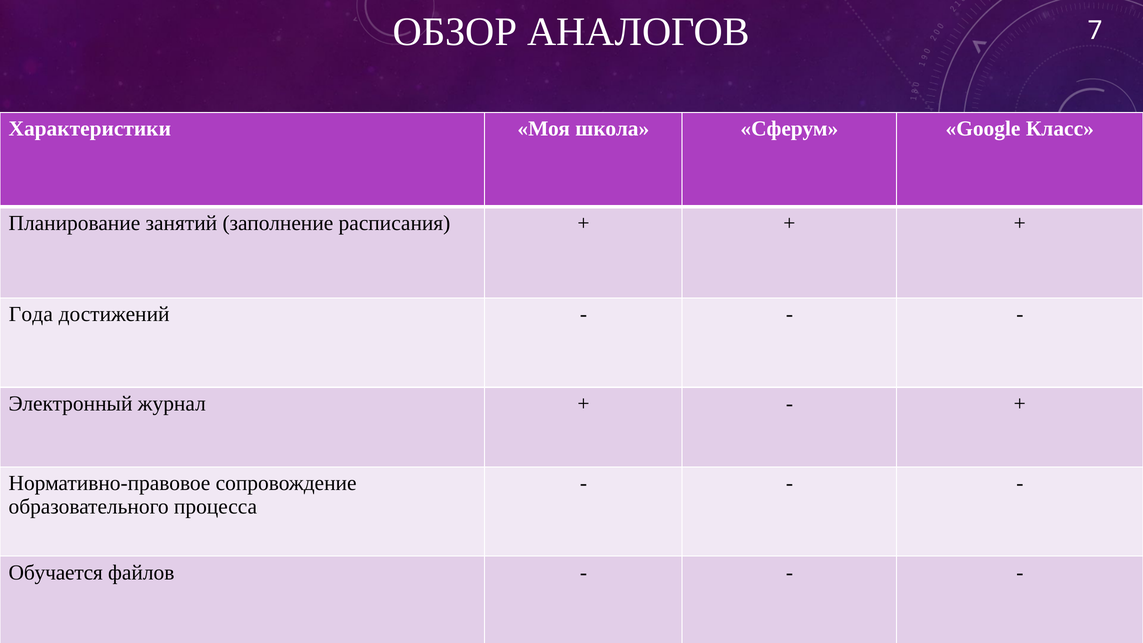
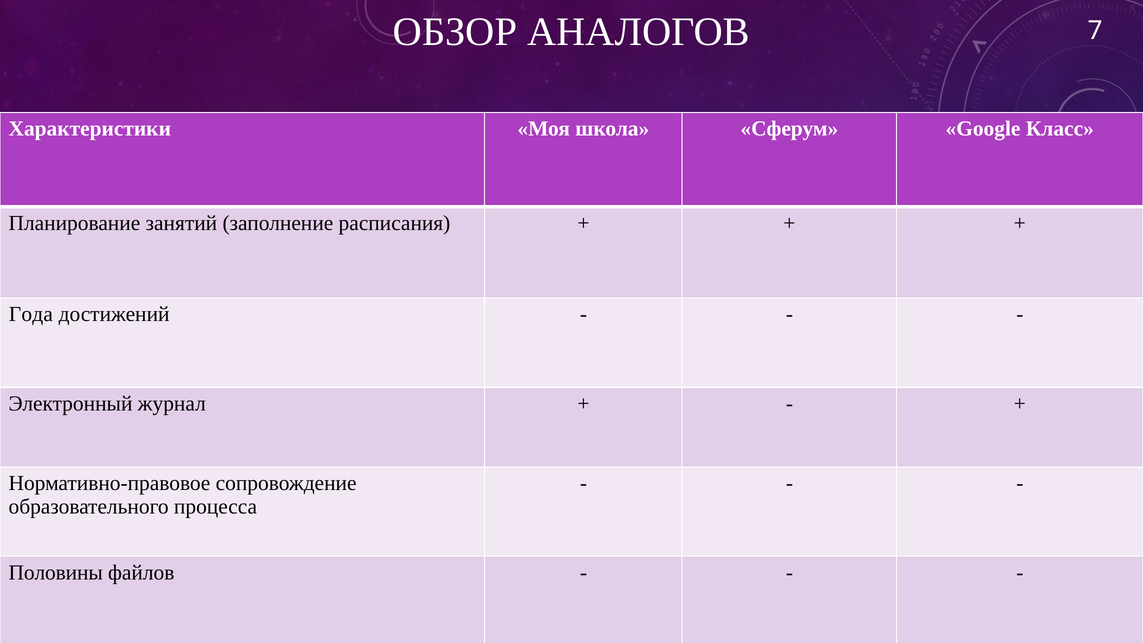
Обучается: Обучается -> Половины (56, 572)
